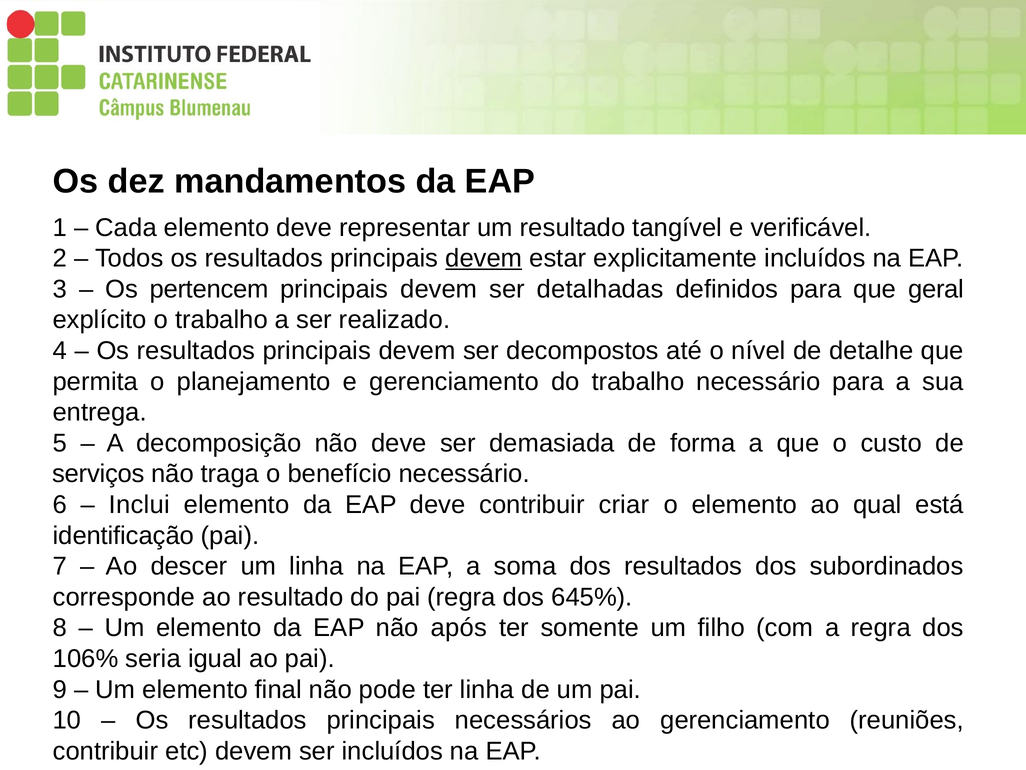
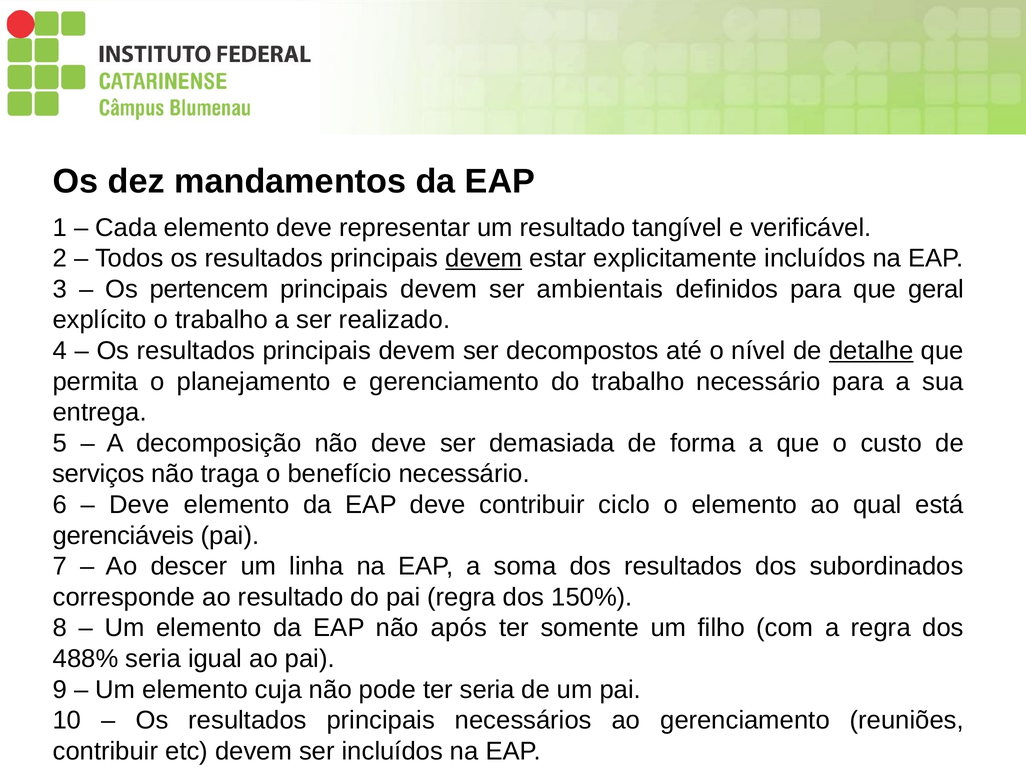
detalhadas: detalhadas -> ambientais (600, 289)
detalhe underline: none -> present (871, 351)
Inclui: Inclui -> Deve (139, 504)
criar: criar -> ciclo (624, 504)
identificação: identificação -> gerenciáveis (123, 535)
645%: 645% -> 150% (592, 597)
106%: 106% -> 488% (86, 658)
final: final -> cuja (278, 689)
ter linha: linha -> seria (487, 689)
